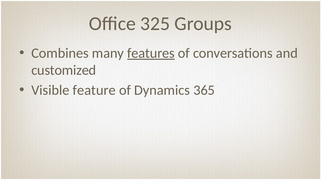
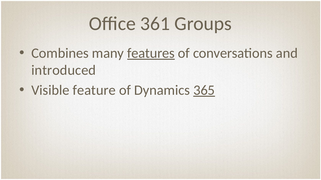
325: 325 -> 361 (155, 24)
customized: customized -> introduced (64, 70)
365 underline: none -> present (204, 90)
